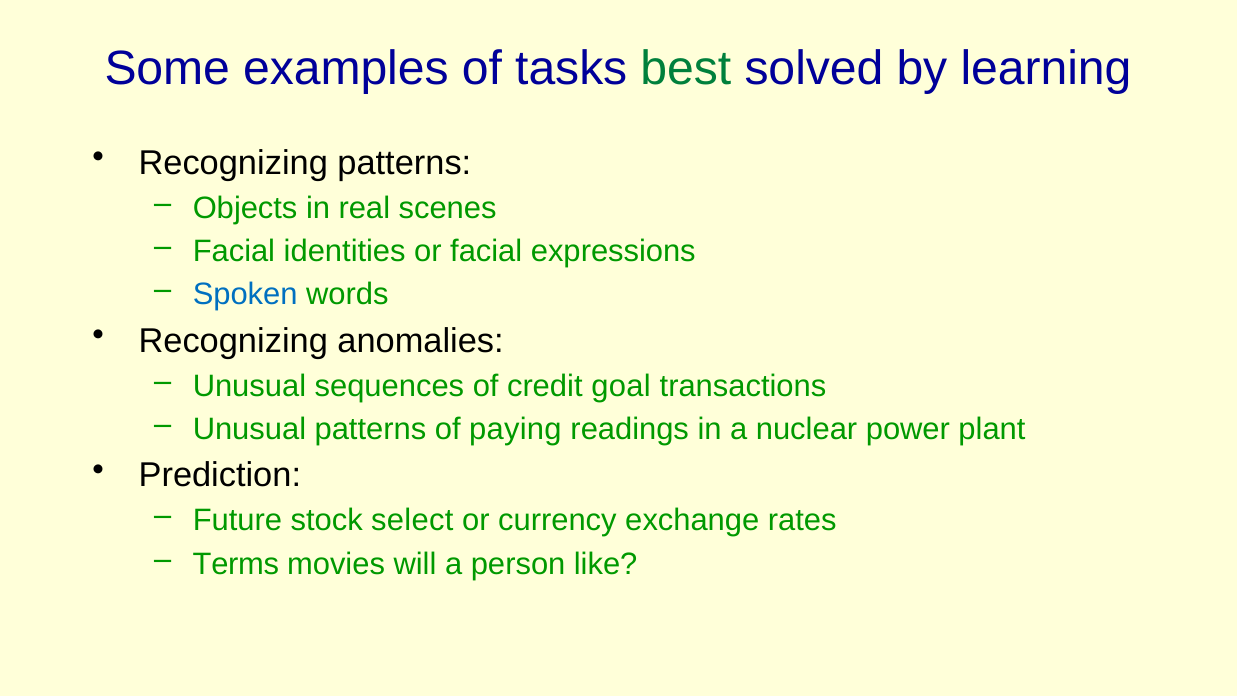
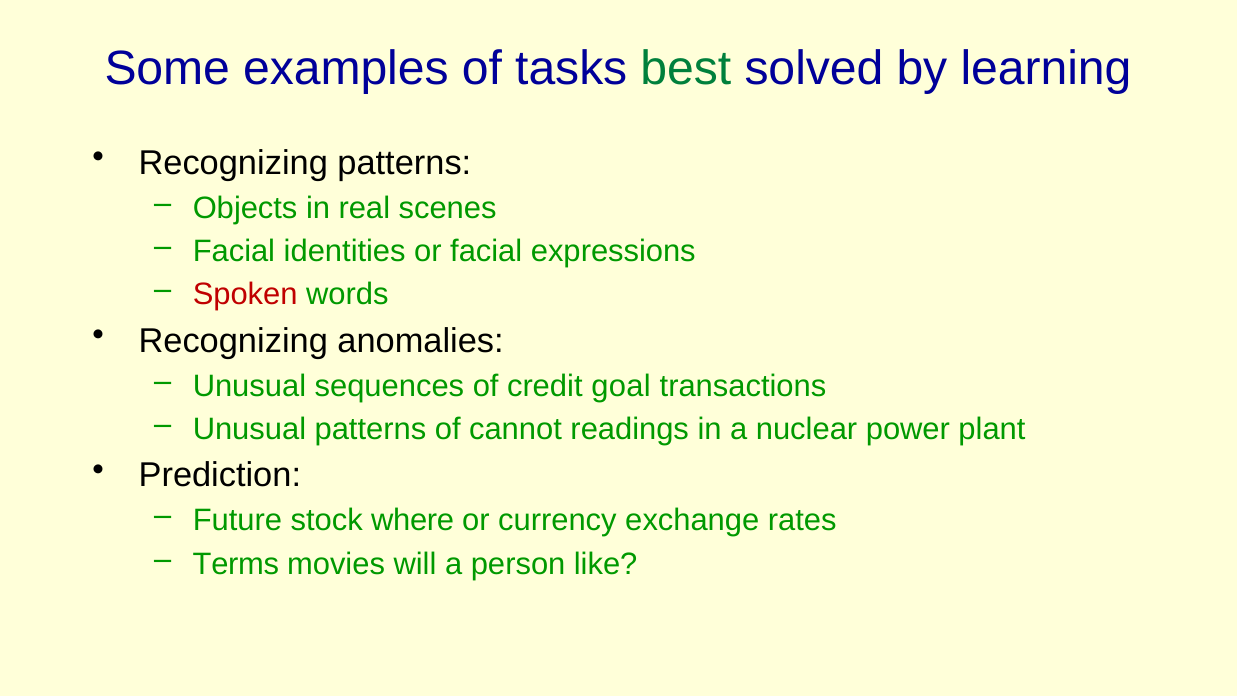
Spoken colour: blue -> red (245, 295)
paying: paying -> cannot (515, 429)
select: select -> where (413, 521)
